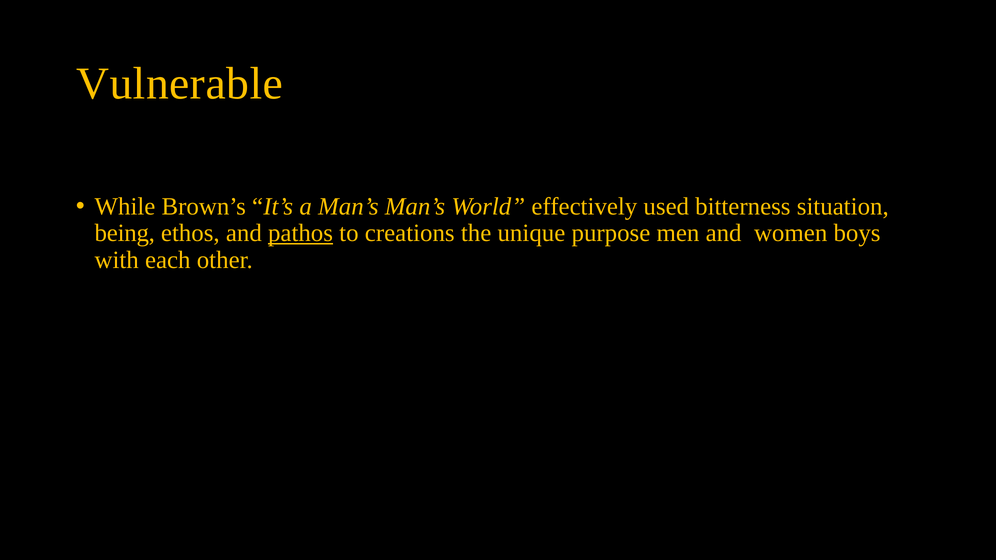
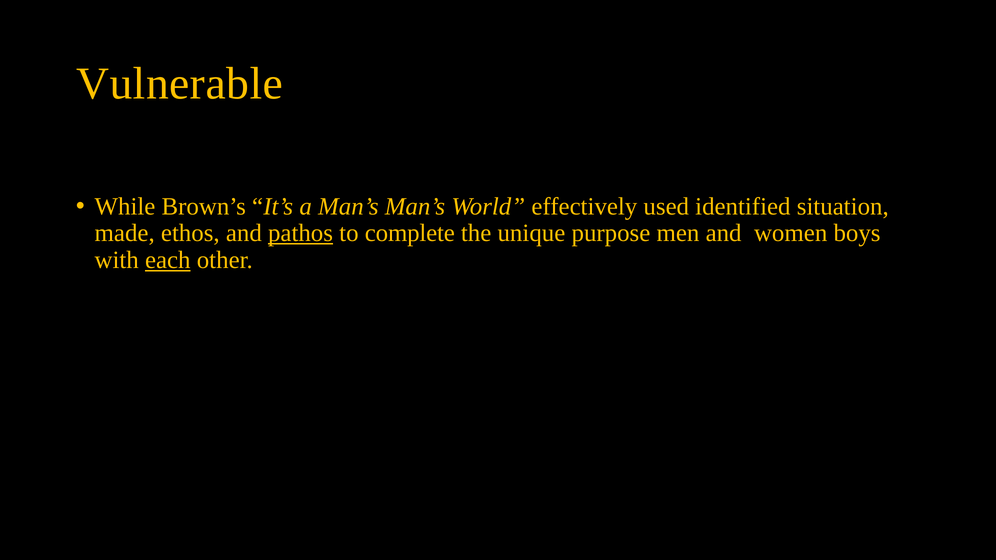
bitterness: bitterness -> identified (743, 206)
being: being -> made (125, 233)
creations: creations -> complete (410, 233)
each underline: none -> present (168, 260)
